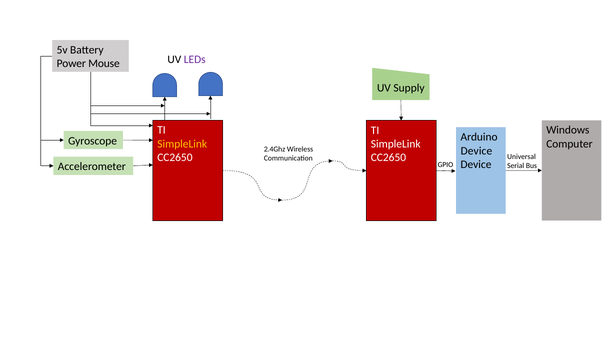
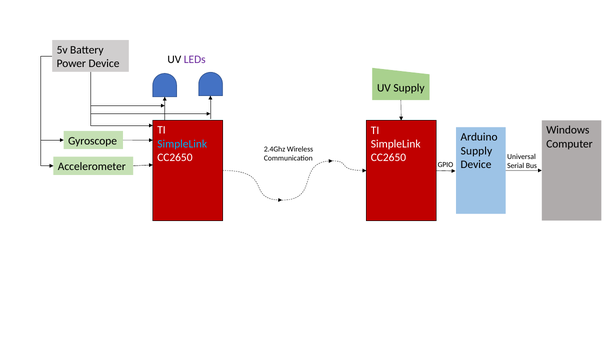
Power Mouse: Mouse -> Device (104, 64)
SimpleLink colour: yellow -> light blue (182, 144)
Device: Device -> Supply (476, 151)
